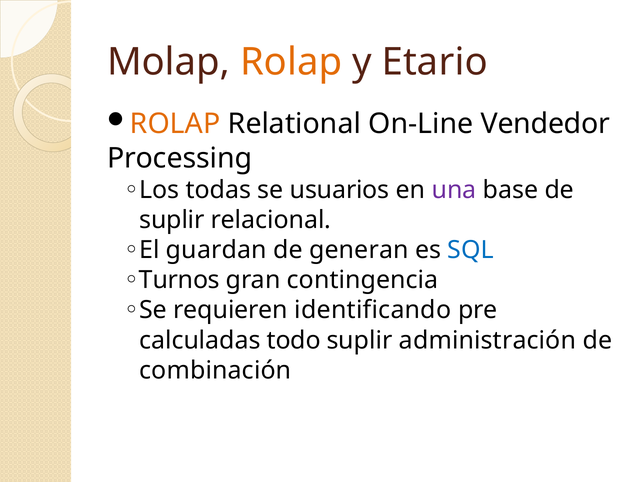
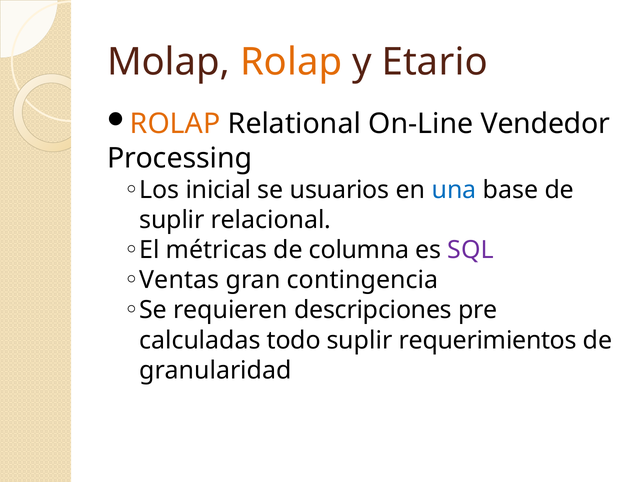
todas: todas -> inicial (219, 190)
una colour: purple -> blue (454, 190)
guardan: guardan -> métricas (216, 250)
generan: generan -> columna (359, 250)
SQL colour: blue -> purple (471, 250)
Turnos: Turnos -> Ventas (179, 280)
identificando: identificando -> descripciones (373, 310)
administración: administración -> requerimientos (488, 340)
combinación: combinación -> granularidad (215, 370)
